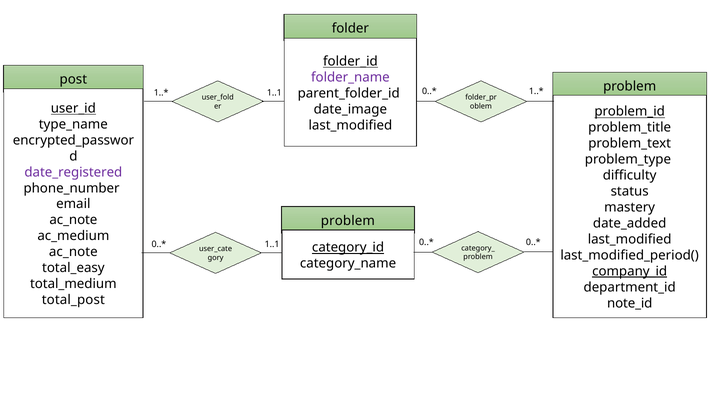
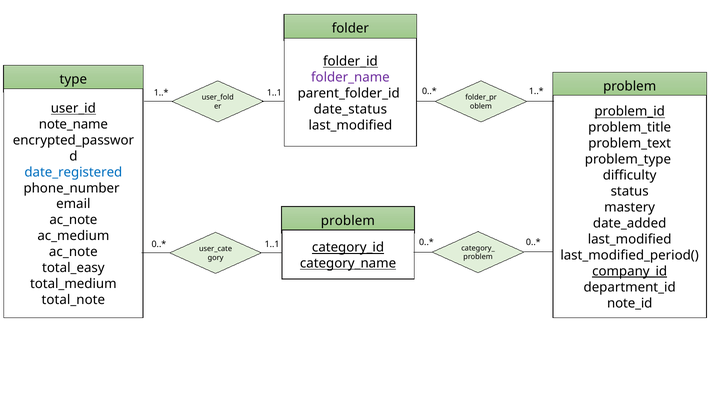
post: post -> type (73, 80)
date_image: date_image -> date_status (350, 109)
type_name: type_name -> note_name (73, 124)
date_registered colour: purple -> blue (73, 172)
category_name underline: none -> present (348, 264)
total_post: total_post -> total_note (73, 300)
